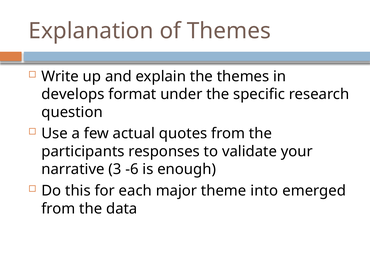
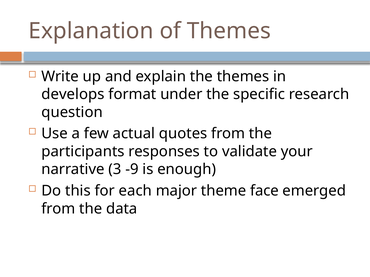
-6: -6 -> -9 (132, 170)
into: into -> face (264, 191)
